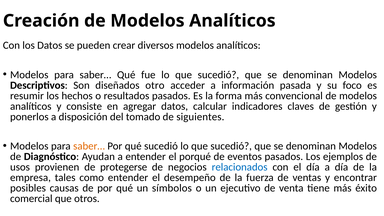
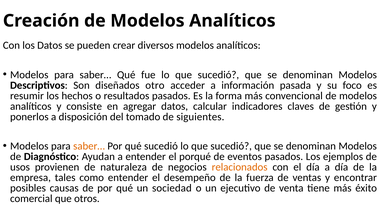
protegerse: protegerse -> naturaleza (124, 167)
relacionados colour: blue -> orange (240, 167)
símbolos: símbolos -> sociedad (172, 188)
